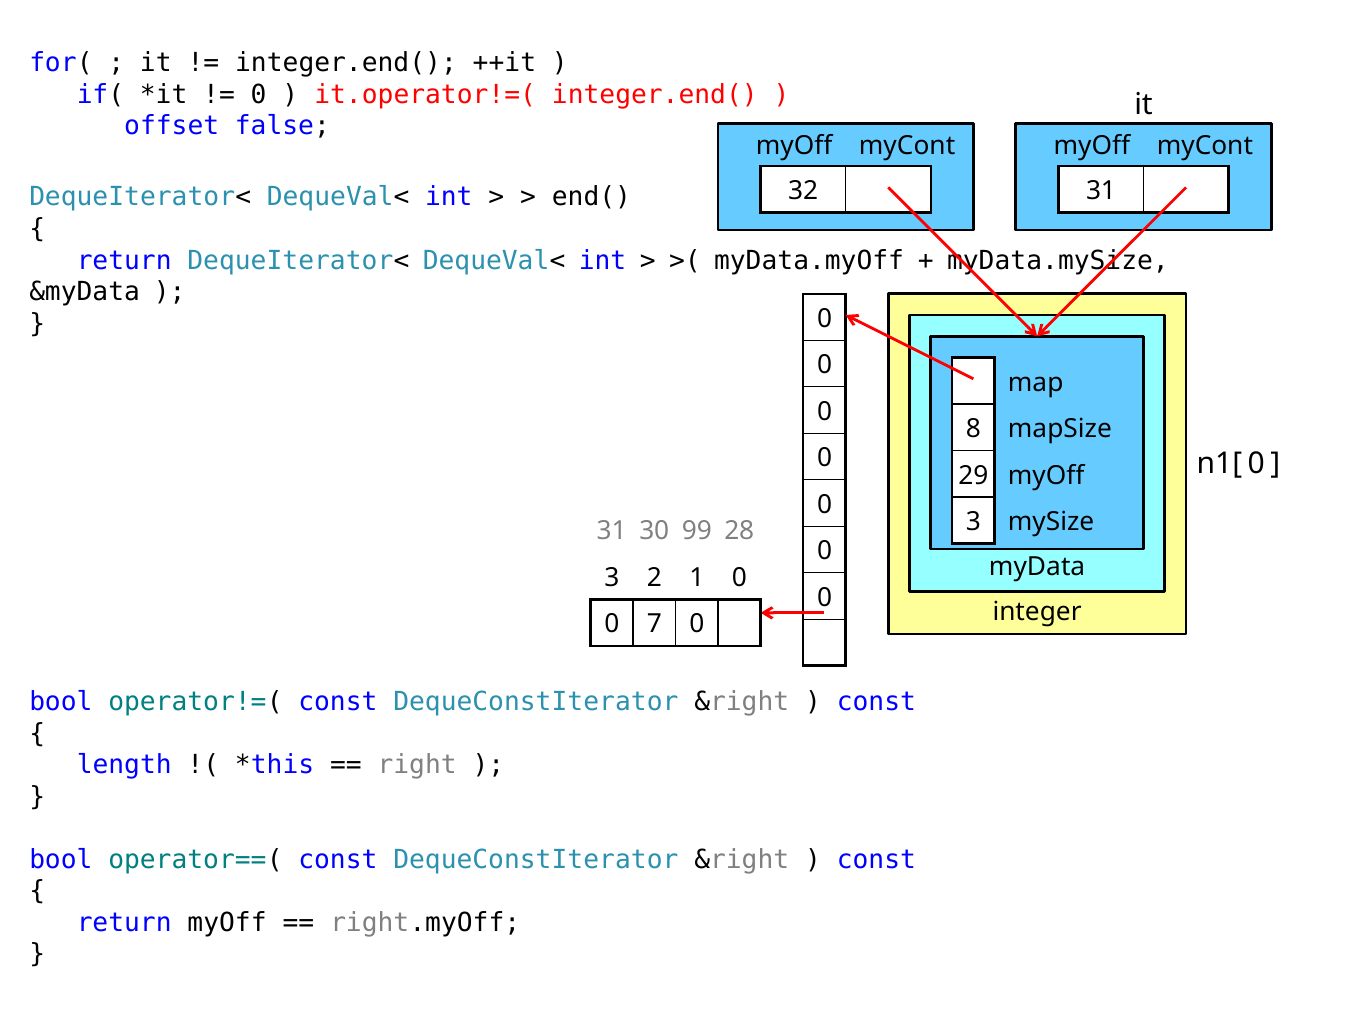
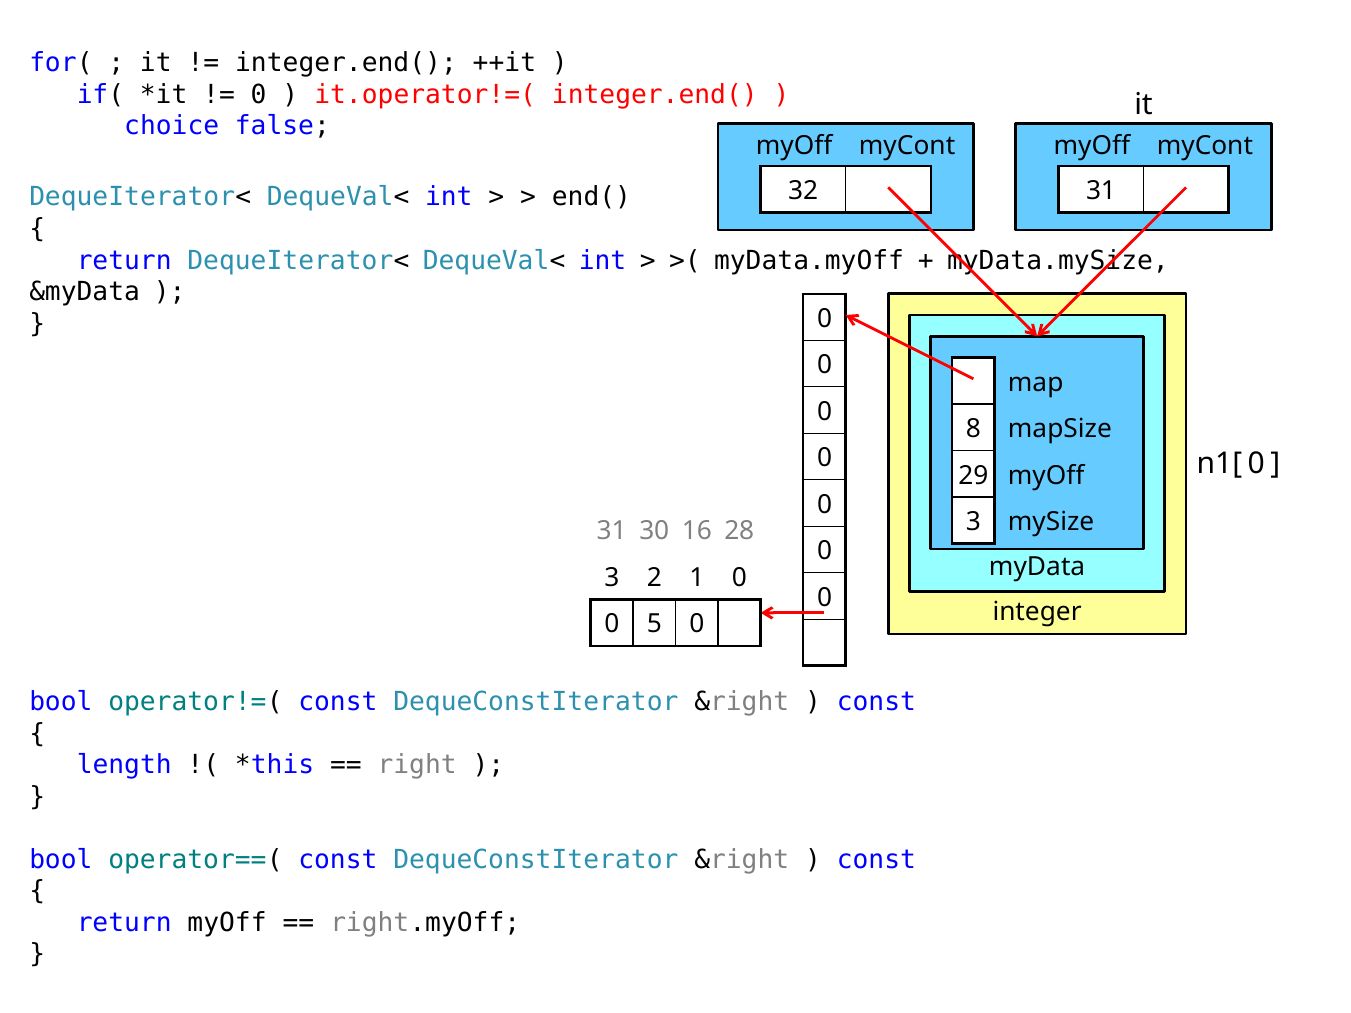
offset: offset -> choice (172, 126)
99: 99 -> 16 (697, 531)
7: 7 -> 5 (654, 624)
